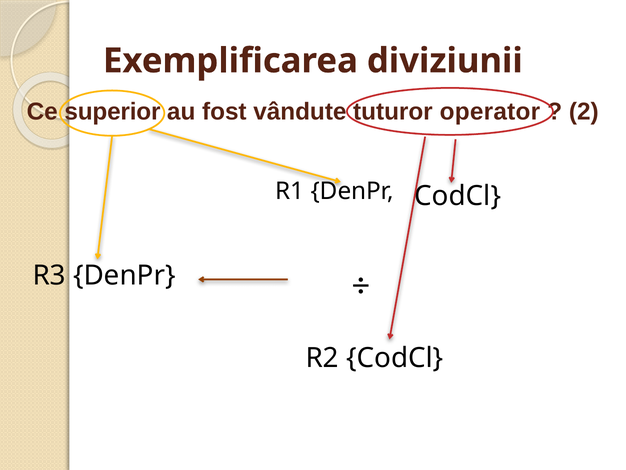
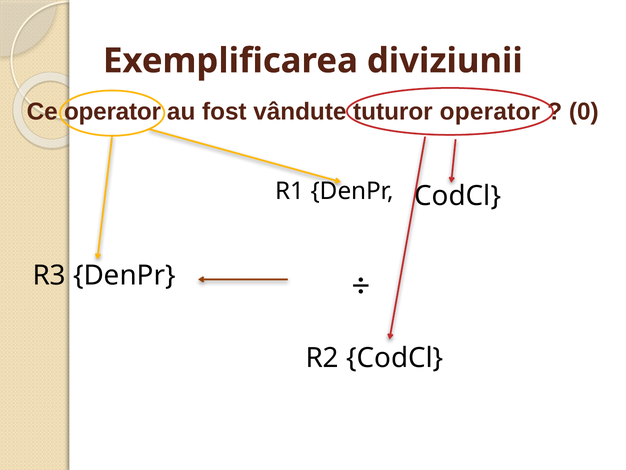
Ce superior: superior -> operator (112, 112)
2: 2 -> 0 (584, 112)
